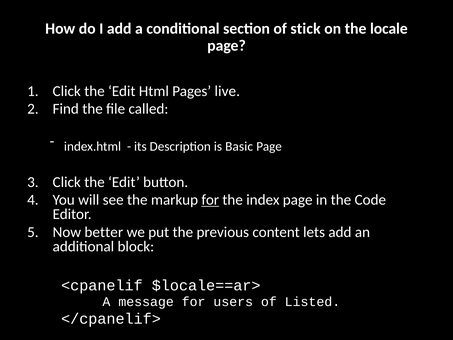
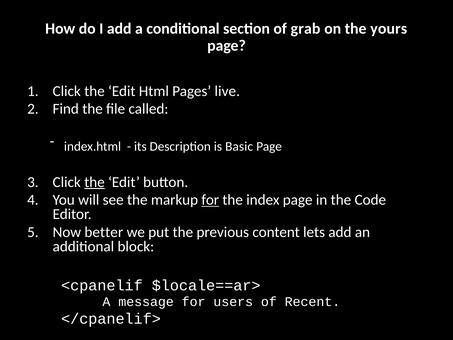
stick: stick -> grab (306, 29)
locale: locale -> yours (389, 29)
the underline: none -> present (94, 182)
Listed: Listed -> Recent (312, 302)
